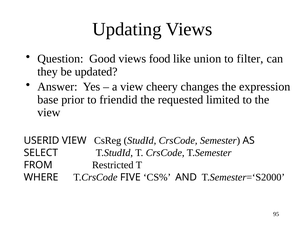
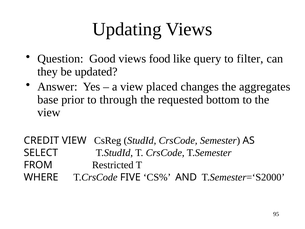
union: union -> query (207, 59)
cheery: cheery -> placed (162, 87)
expression: expression -> aggregates (265, 87)
friendid: friendid -> through (118, 100)
limited: limited -> bottom (223, 100)
USERID: USERID -> CREDIT (41, 140)
